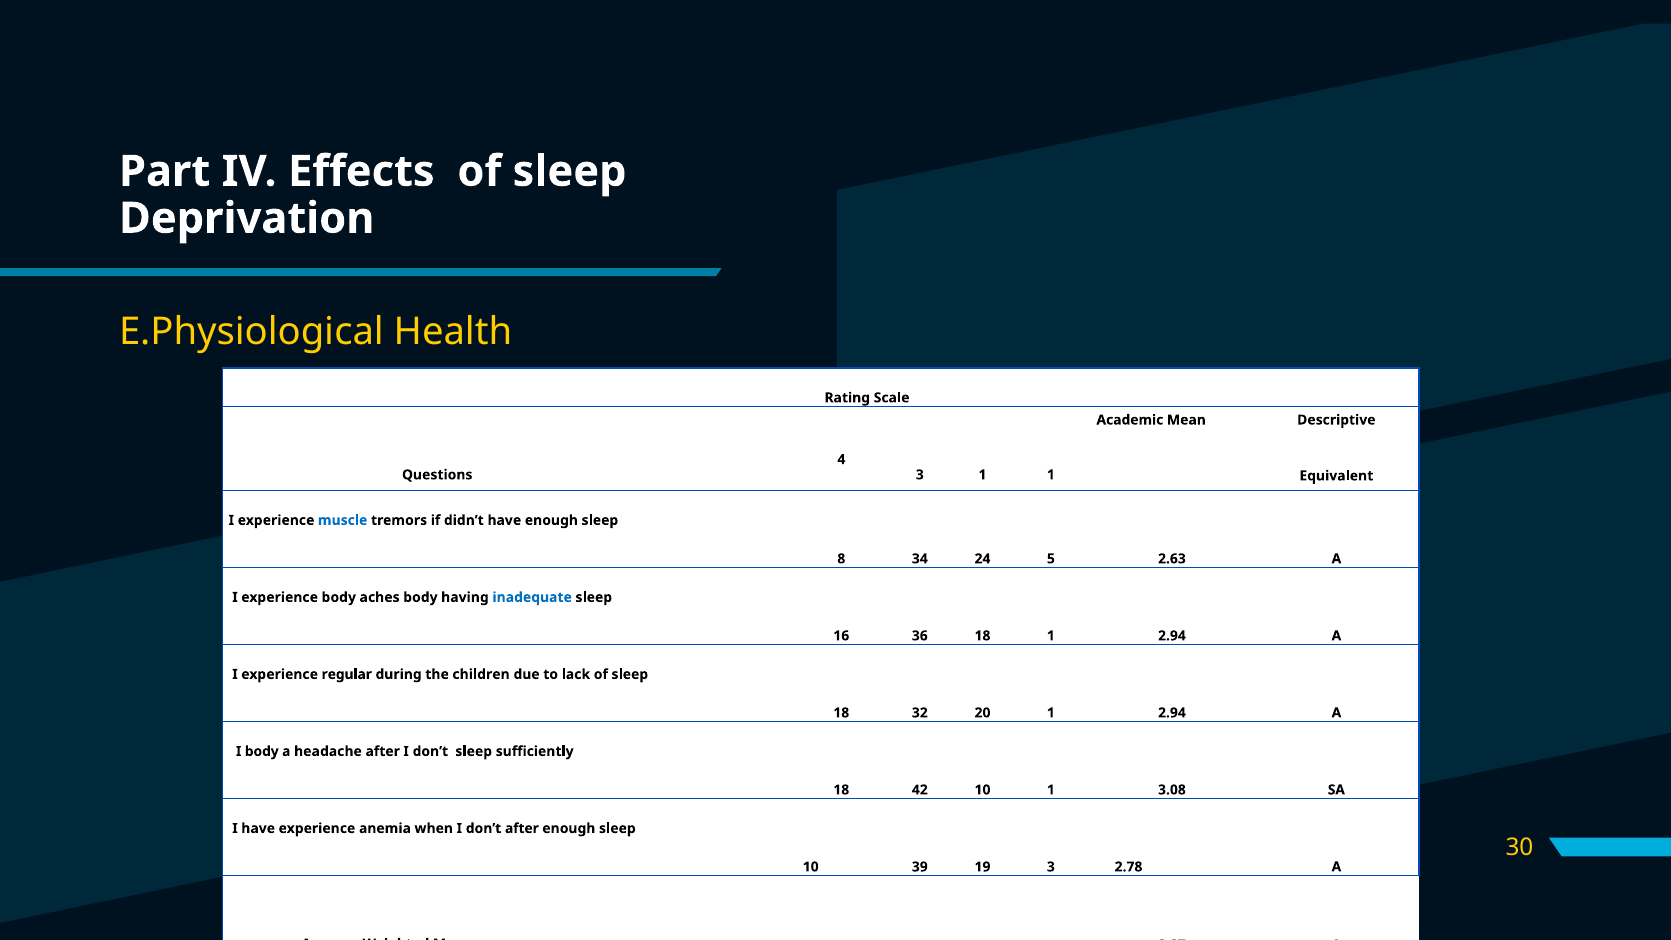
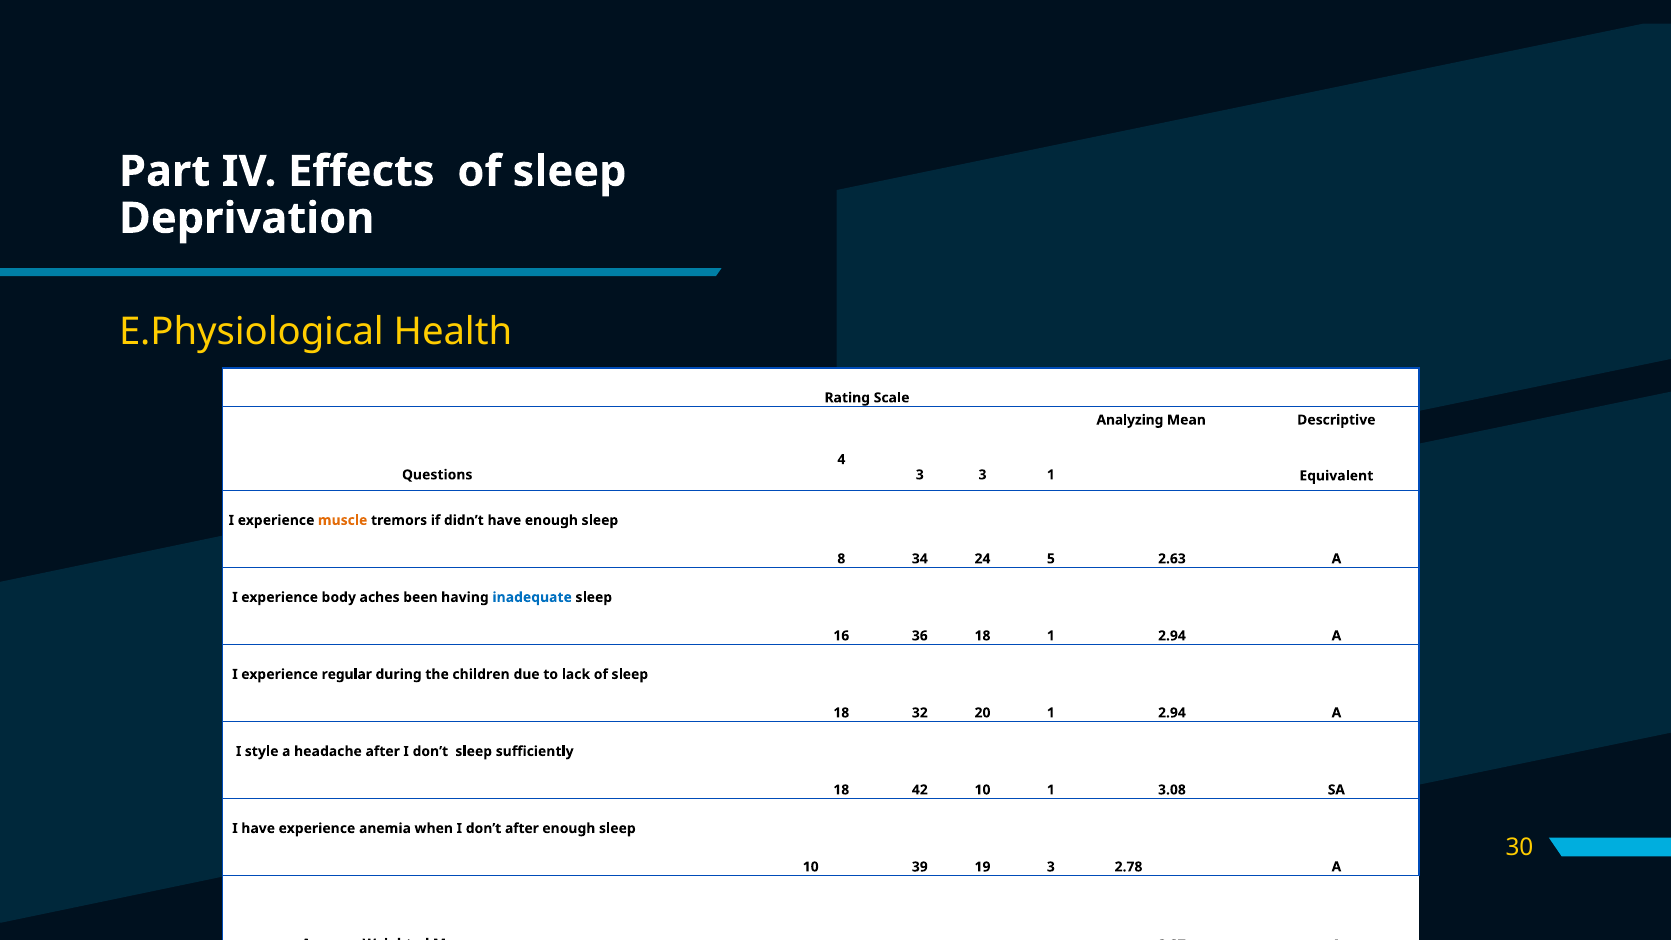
Academic: Academic -> Analyzing (1130, 420)
3 1: 1 -> 3 (983, 475)
muscle colour: blue -> orange (343, 520)
aches body: body -> been (420, 597)
I body: body -> style (262, 751)
